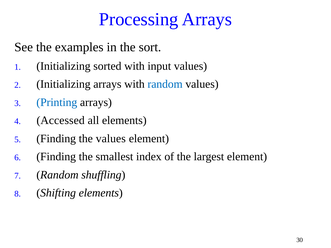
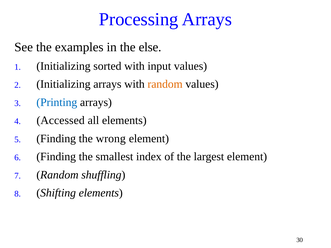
sort: sort -> else (150, 47)
random colour: blue -> orange (165, 84)
the values: values -> wrong (111, 139)
